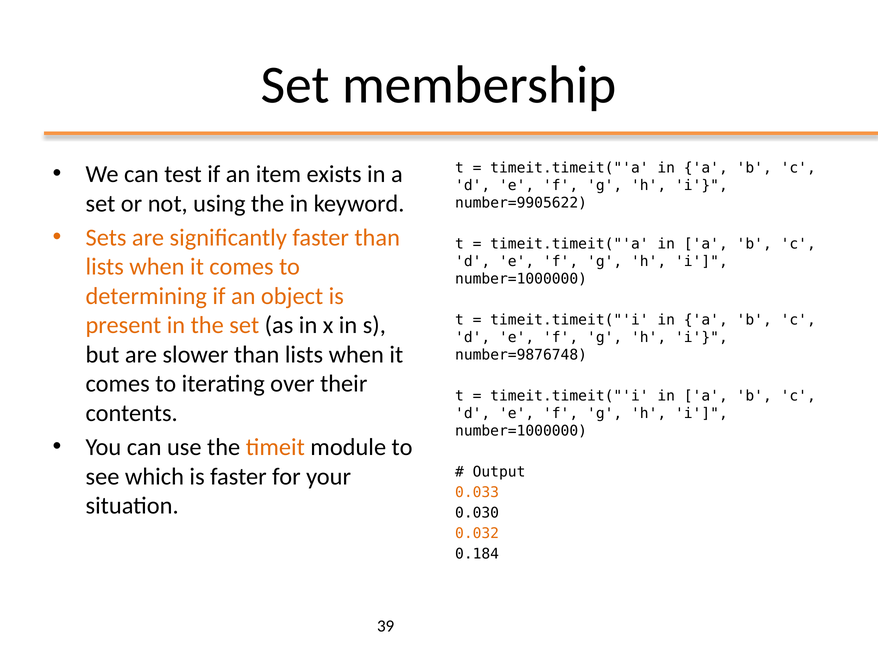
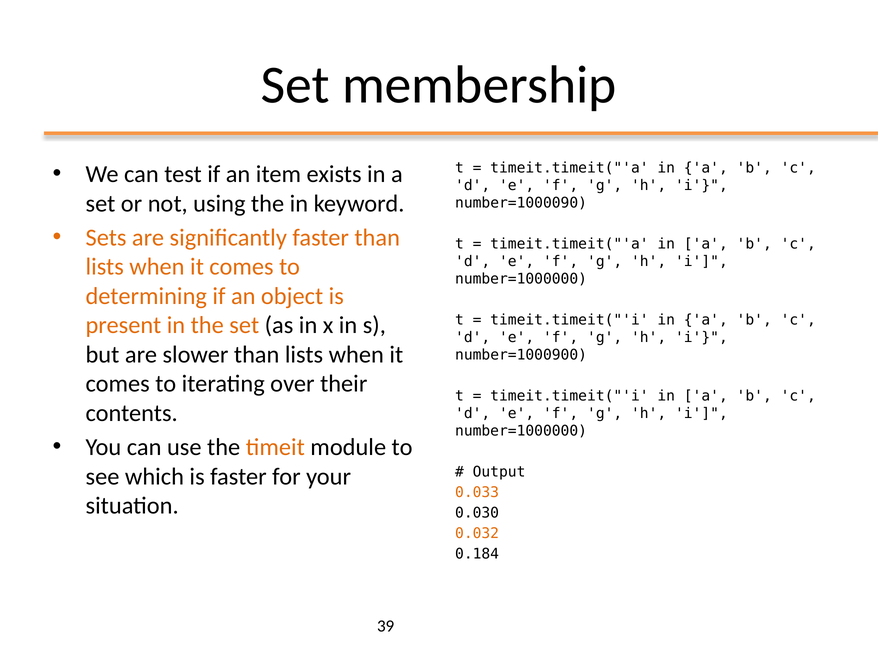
number=9905622: number=9905622 -> number=1000090 (521, 203)
number=9876748: number=9876748 -> number=1000900 (521, 355)
